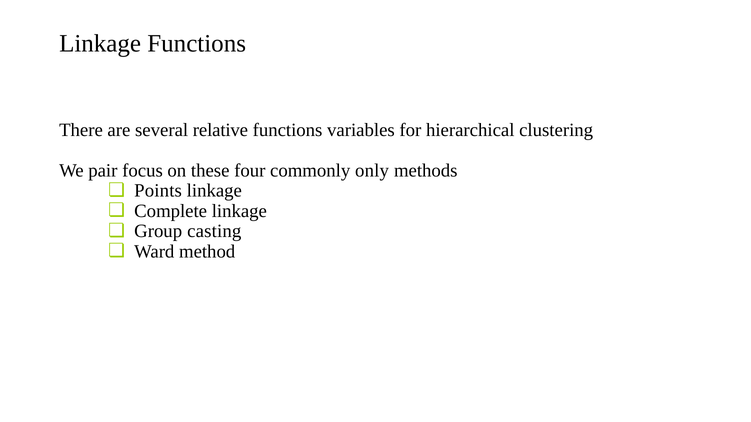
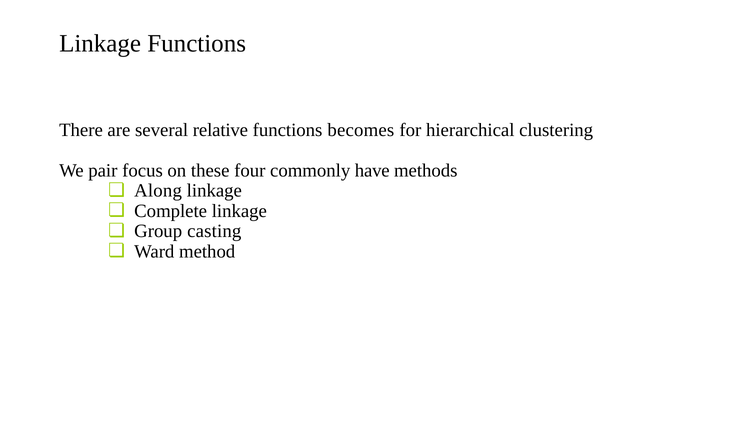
variables: variables -> becomes (361, 130)
only: only -> have (372, 171)
Points: Points -> Along (158, 191)
